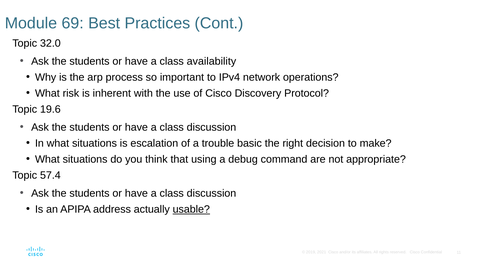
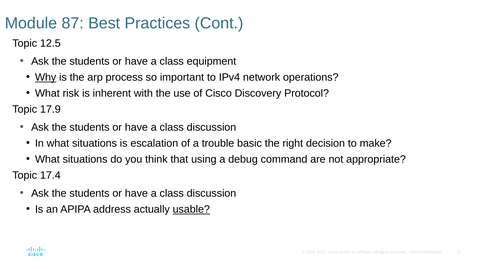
69: 69 -> 87 (73, 23)
32.0: 32.0 -> 12.5 (50, 43)
availability: availability -> equipment (211, 61)
Why underline: none -> present (46, 77)
19.6: 19.6 -> 17.9 (50, 110)
57.4: 57.4 -> 17.4 (50, 176)
